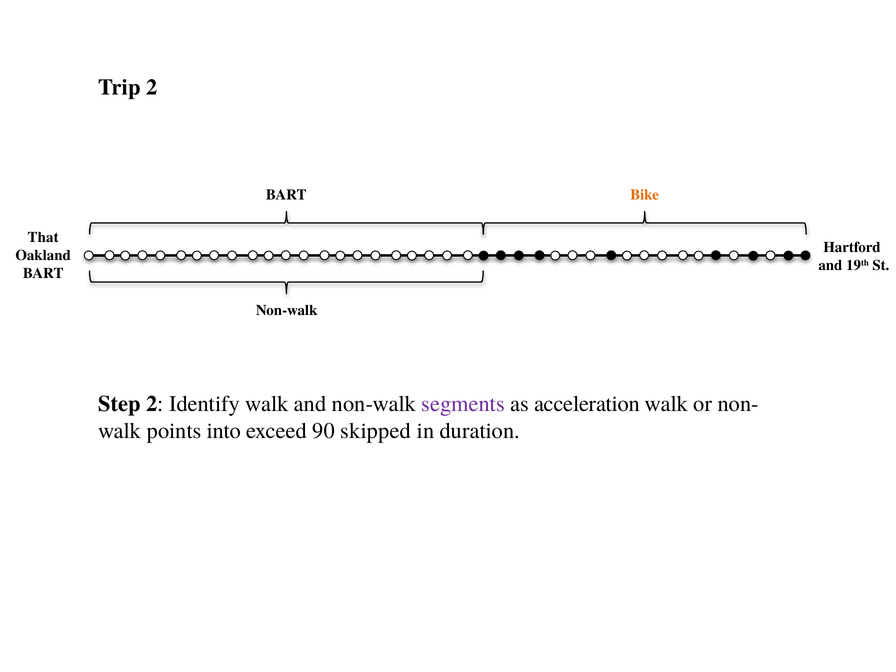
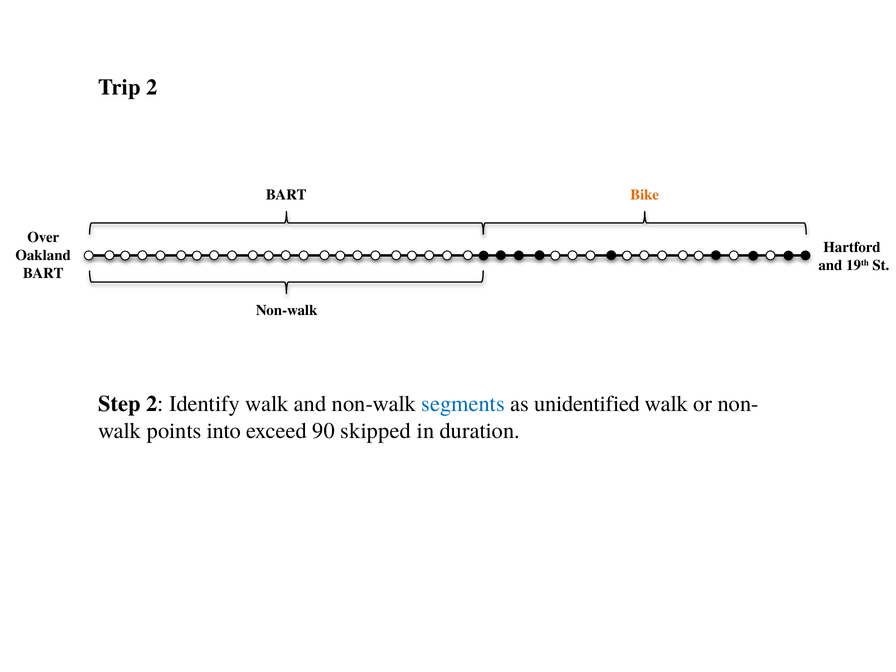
That: That -> Over (43, 237)
segments colour: purple -> blue (463, 404)
acceleration: acceleration -> unidentified (587, 404)
